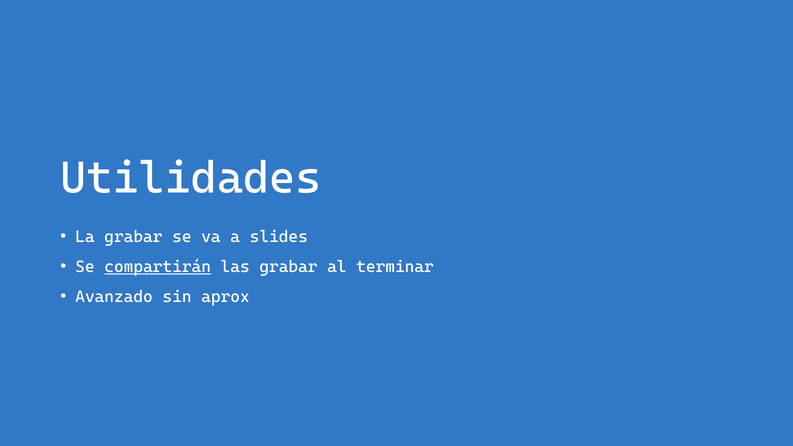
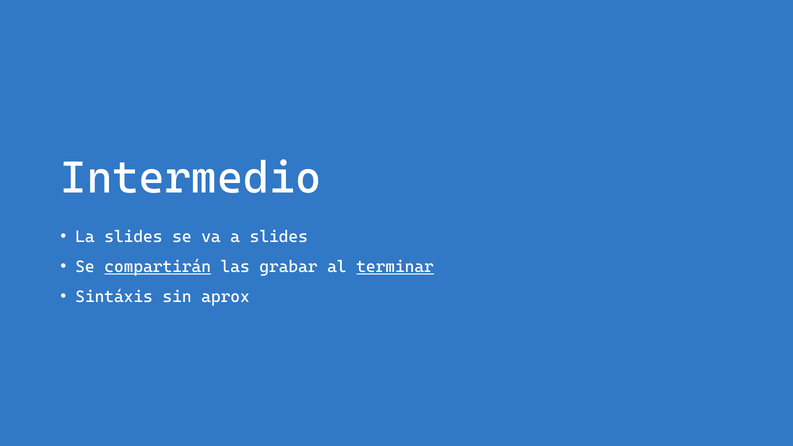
Utilidades: Utilidades -> Intermedio (191, 178)
La grabar: grabar -> slides (133, 237)
terminar underline: none -> present (395, 267)
Avanzado: Avanzado -> Sintáxis (114, 297)
